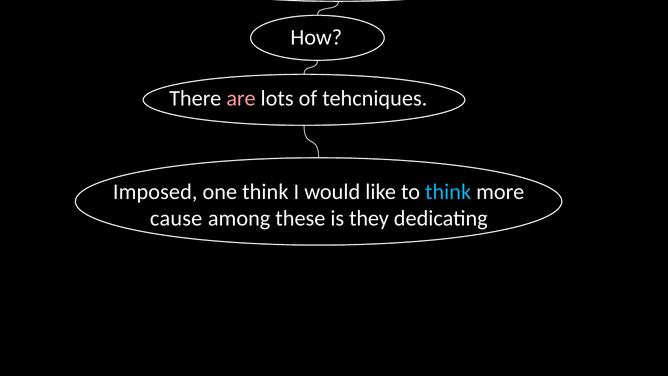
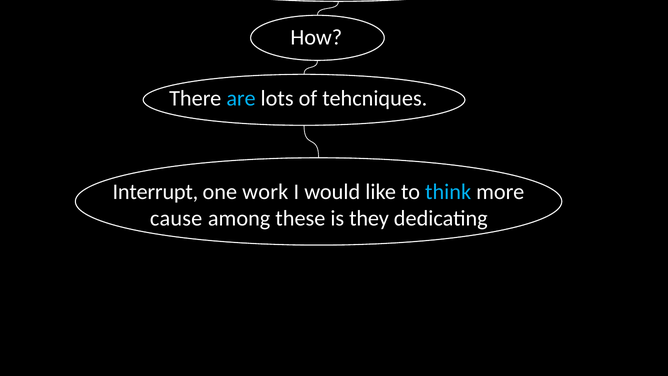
are colour: pink -> light blue (241, 98)
Imposed: Imposed -> Interrupt (155, 192)
one think: think -> work (265, 192)
